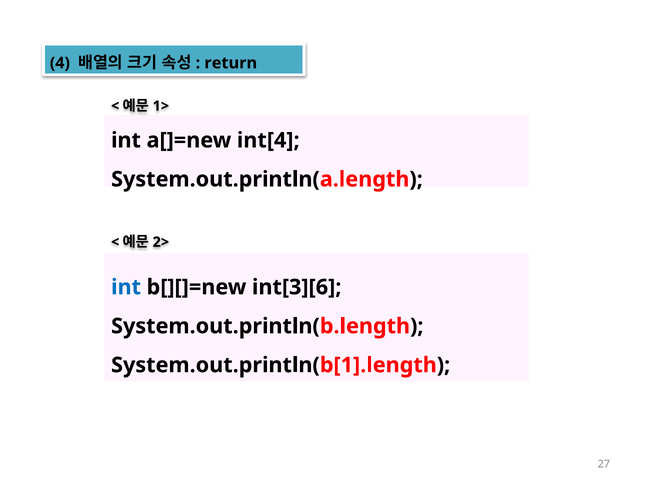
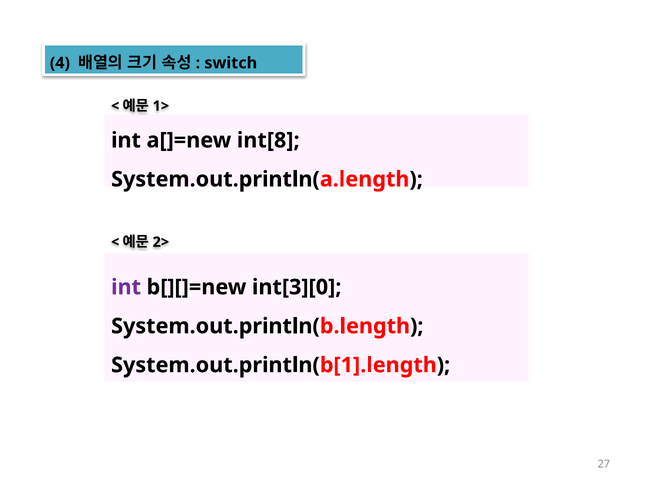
return: return -> switch (231, 63)
int[4: int[4 -> int[8 (268, 140)
int colour: blue -> purple (126, 287)
int[3][6: int[3][6 -> int[3][0 (297, 287)
